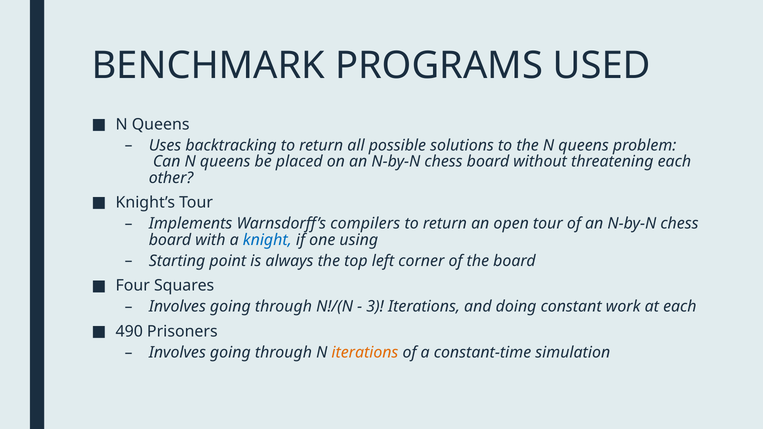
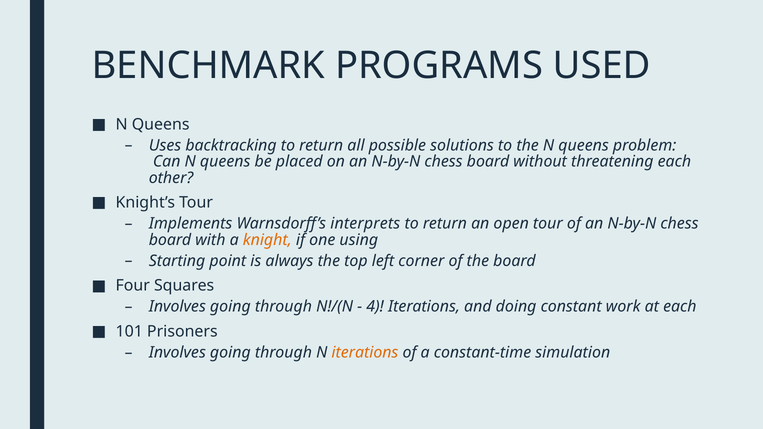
compilers: compilers -> interprets (365, 224)
knight colour: blue -> orange (267, 240)
3: 3 -> 4 (375, 307)
490: 490 -> 101 (129, 332)
